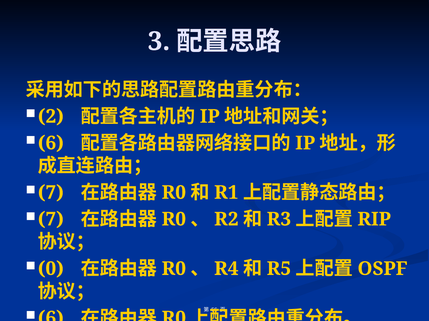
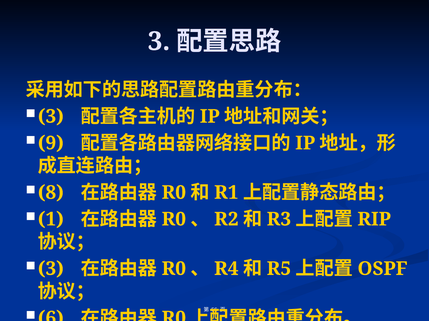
2: 2 -> 3 (51, 117)
6: 6 -> 9 (51, 143)
7: 7 -> 8 (51, 193)
7: 7 -> 1 (51, 220)
0: 0 -> 3 (51, 269)
